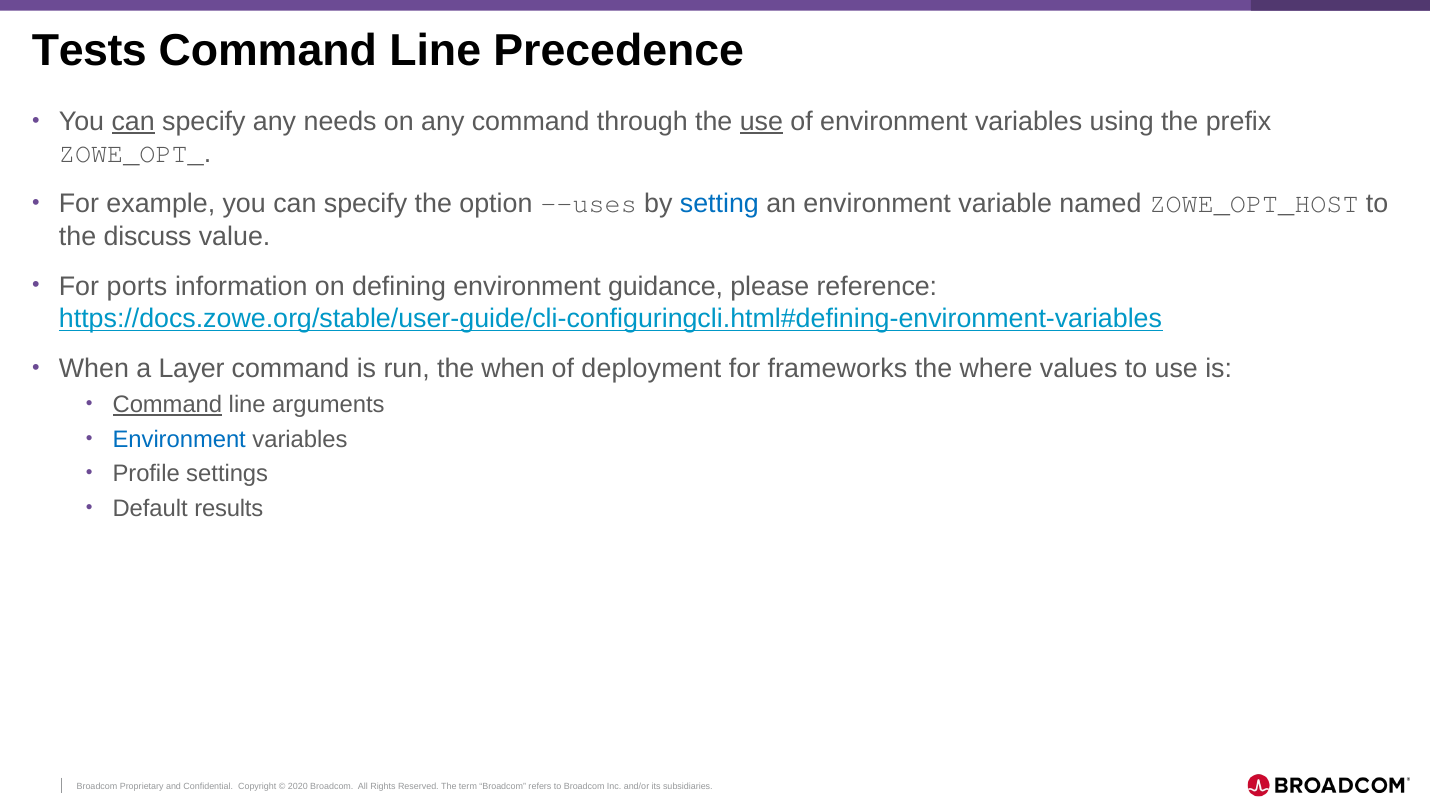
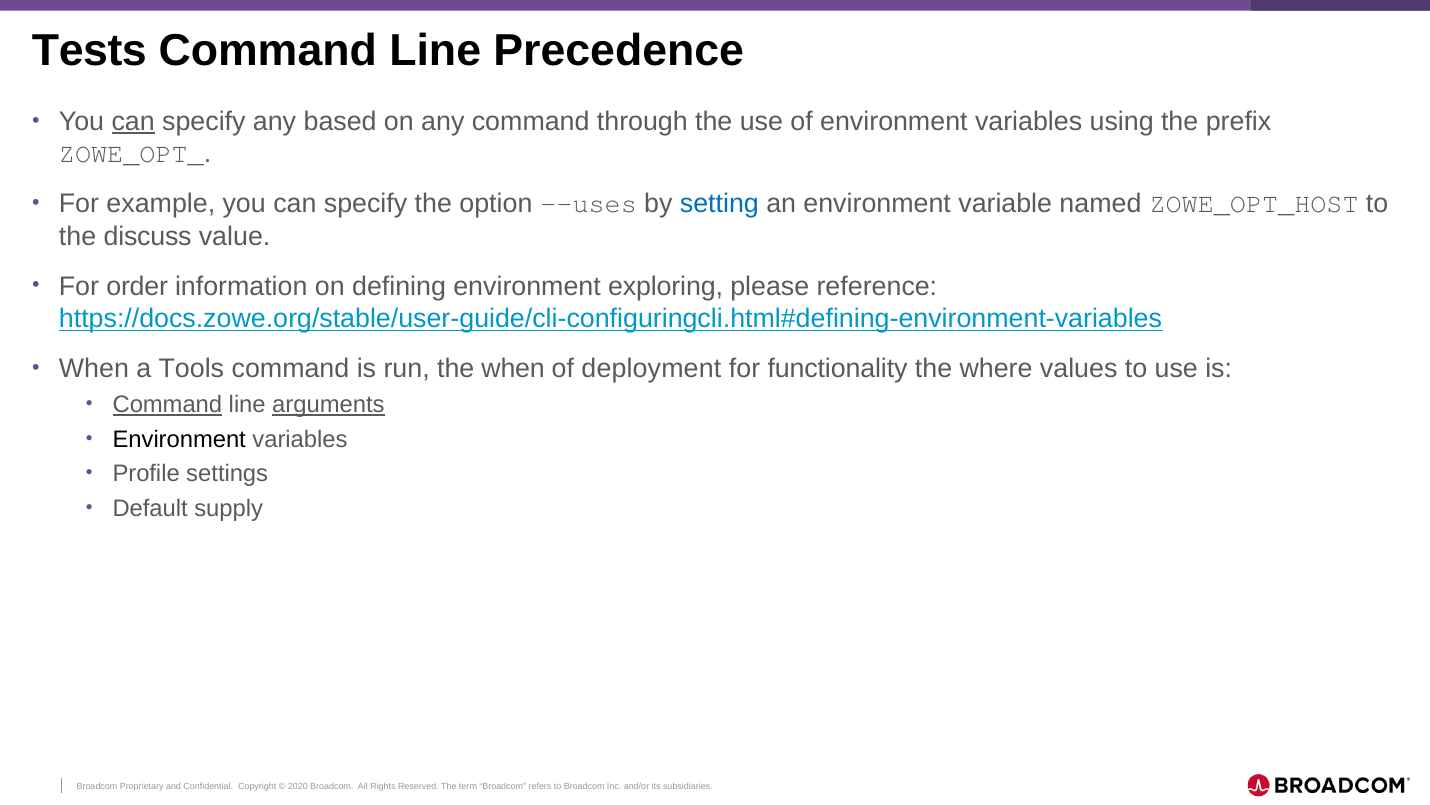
needs: needs -> based (340, 122)
use underline: present -> none (761, 122)
ports: ports -> order (137, 286)
guidance: guidance -> exploring (666, 286)
Layer: Layer -> Tools (191, 368)
frameworks: frameworks -> functionality (838, 368)
arguments underline: none -> present (328, 404)
Environment colour: blue -> black (179, 439)
results: results -> supply (229, 508)
